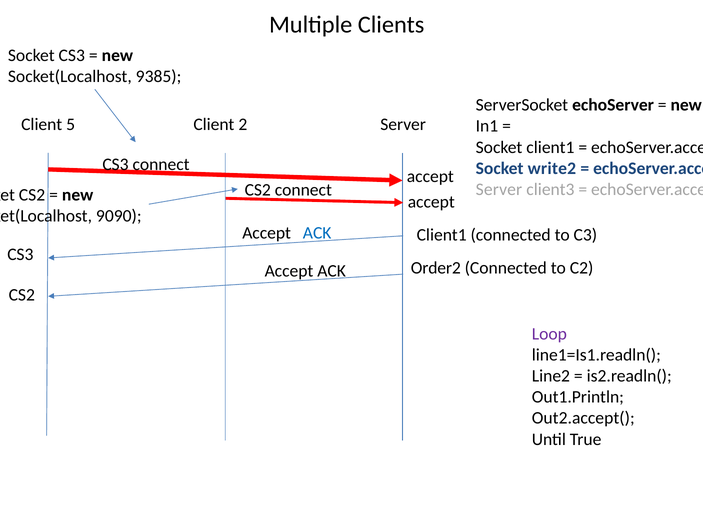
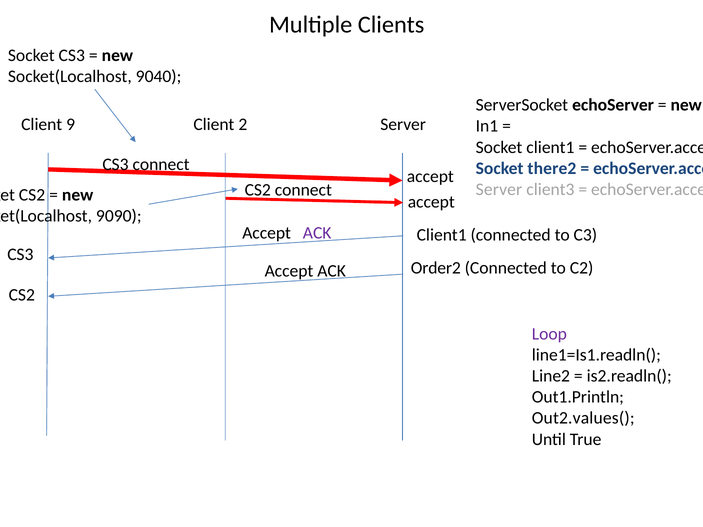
9385: 9385 -> 9040 (159, 77)
5: 5 -> 9 (71, 125)
write2: write2 -> there2 (552, 168)
ACK colour: blue -> purple (317, 233)
Out2.accept(: Out2.accept( -> Out2.values( (583, 418)
